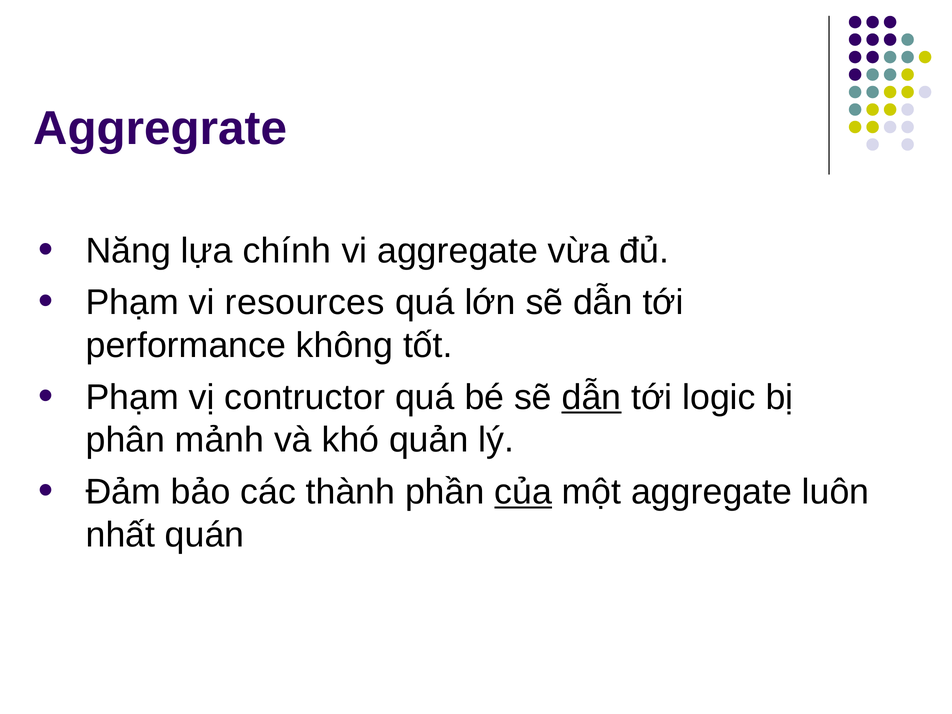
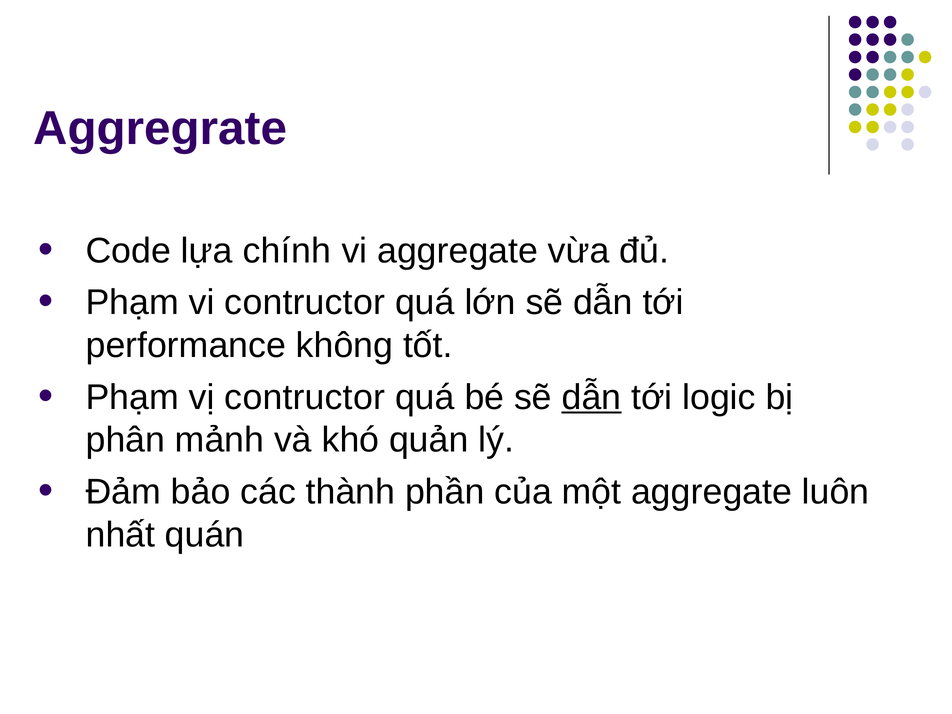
Năng: Năng -> Code (128, 251)
vi resources: resources -> contructor (305, 303)
của underline: present -> none (523, 492)
